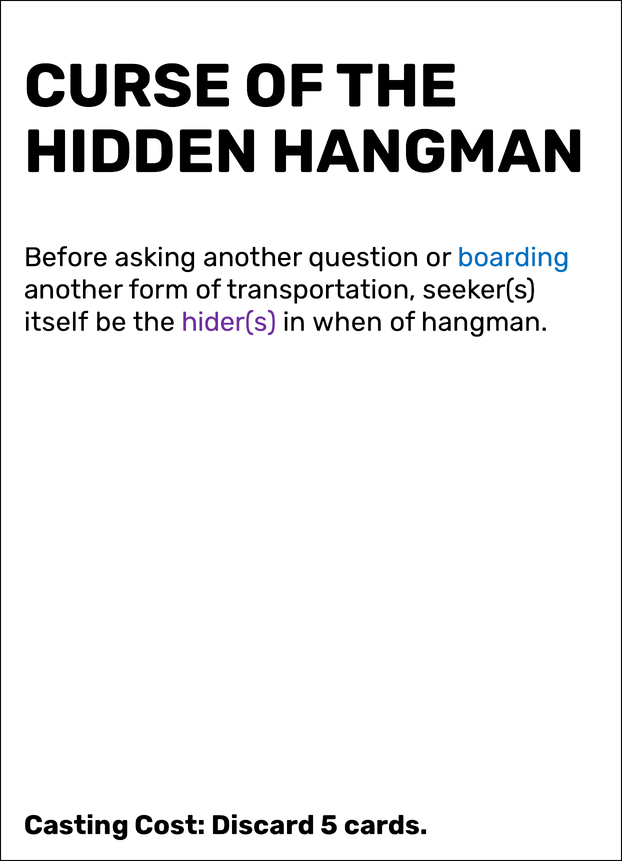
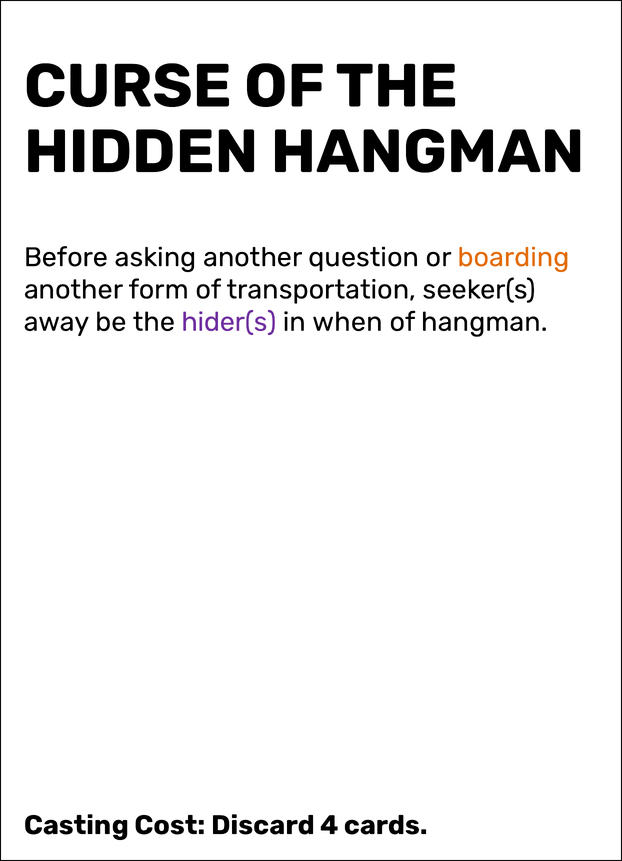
boarding colour: blue -> orange (513, 257)
itself: itself -> away (56, 322)
5: 5 -> 4 (329, 825)
